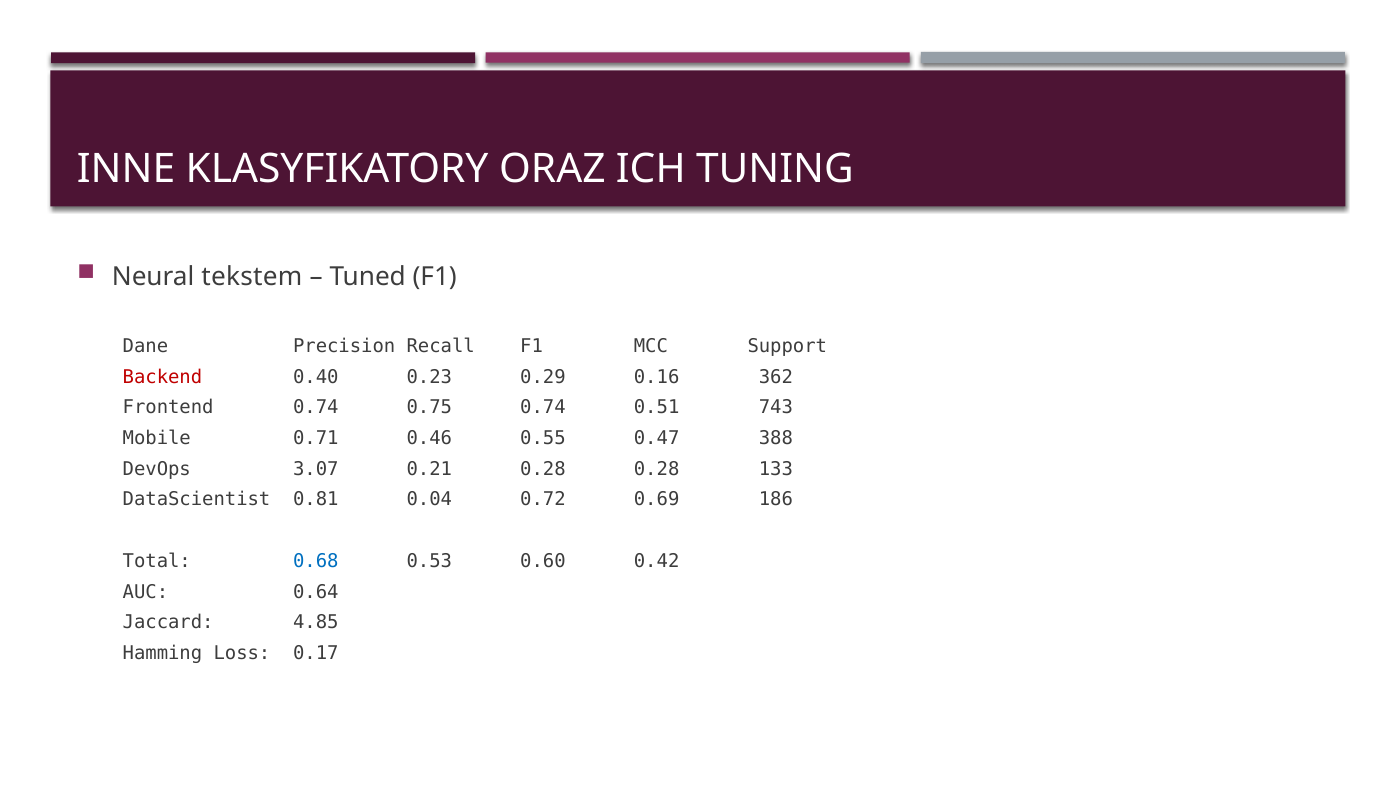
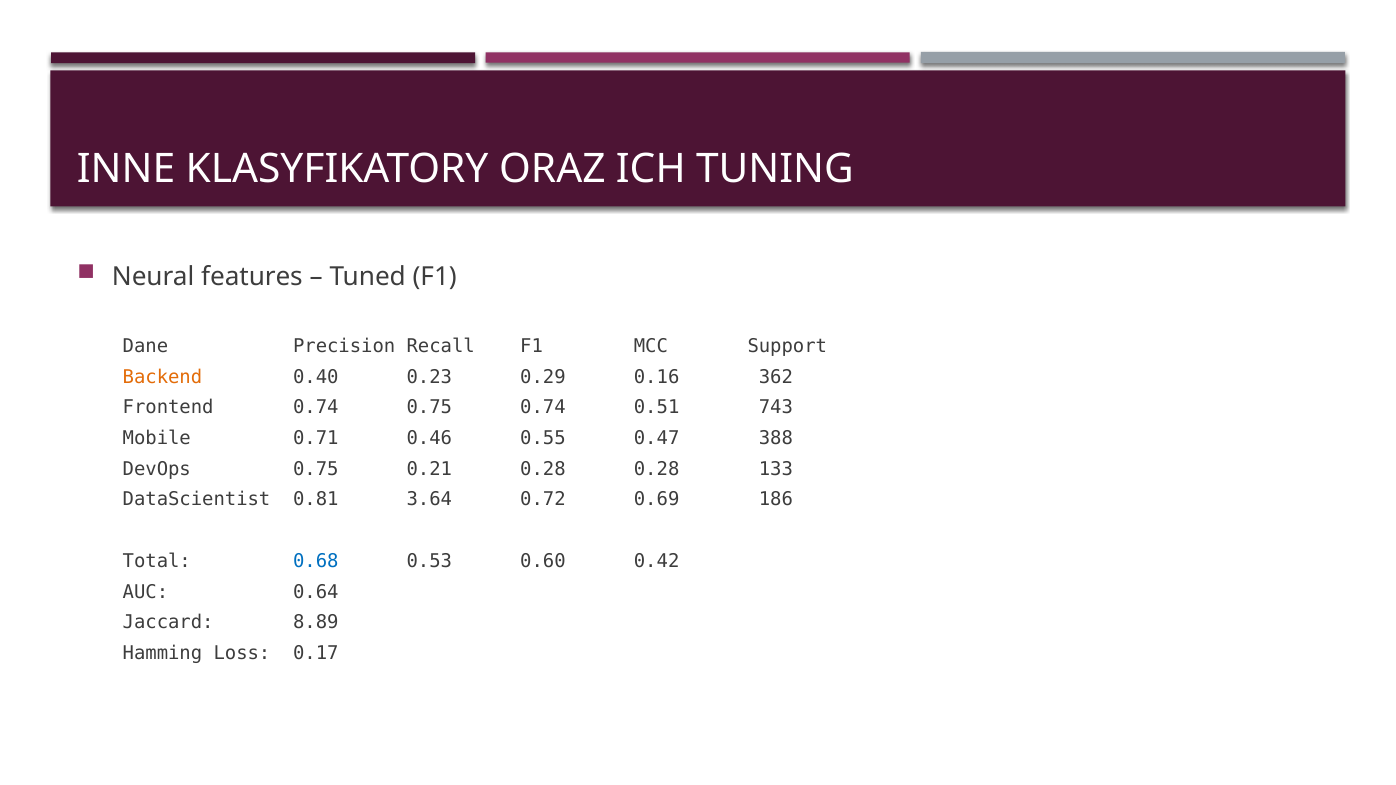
tekstem: tekstem -> features (252, 277)
Backend colour: red -> orange (162, 377)
DevOps 3.07: 3.07 -> 0.75 (316, 469)
0.04: 0.04 -> 3.64 (429, 500)
4.85: 4.85 -> 8.89 (316, 623)
